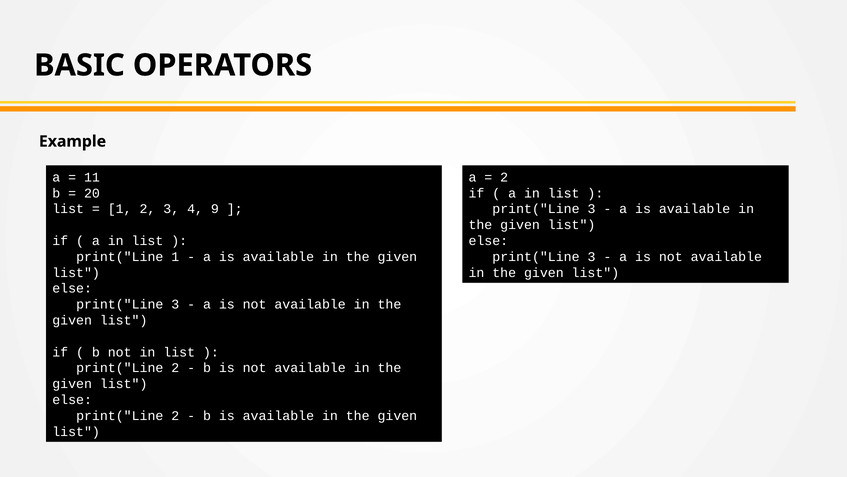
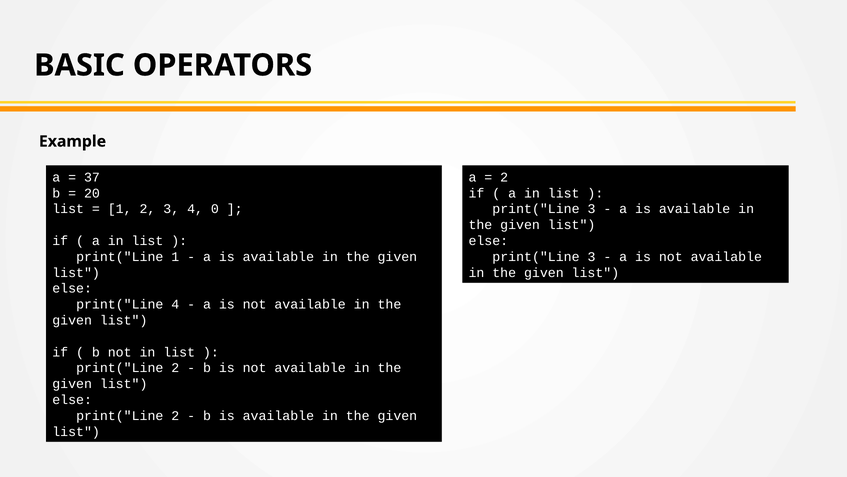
11: 11 -> 37 (92, 177)
9: 9 -> 0 (215, 209)
3: 3 -> 4 (175, 304)
